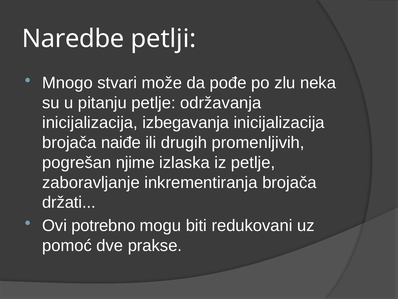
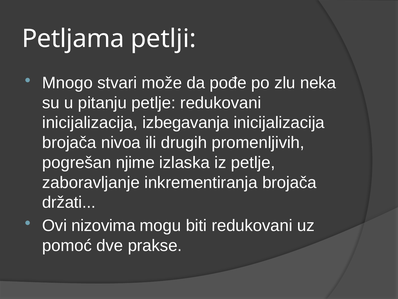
Naredbe: Naredbe -> Petljama (73, 39)
petlje održavanja: održavanja -> redukovani (221, 103)
naiđe: naiđe -> nivoa (121, 142)
potrebno: potrebno -> nizovima (103, 225)
